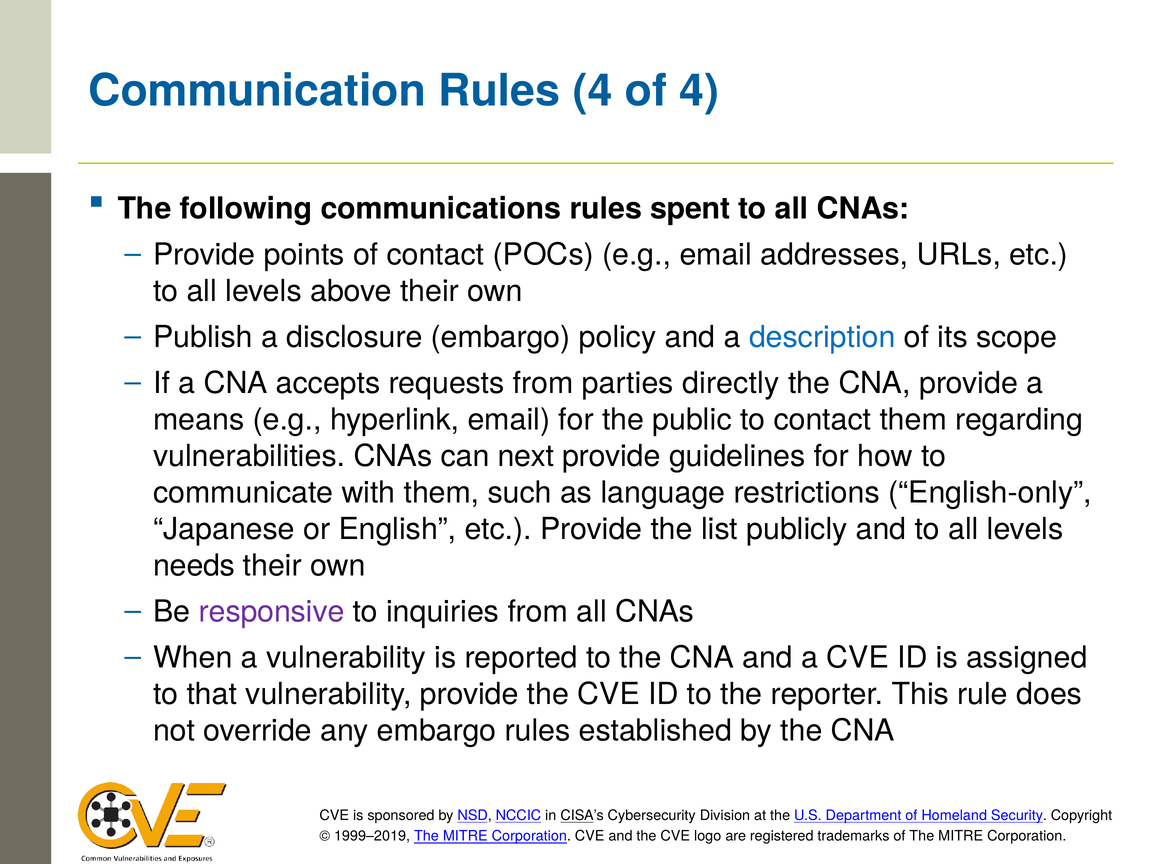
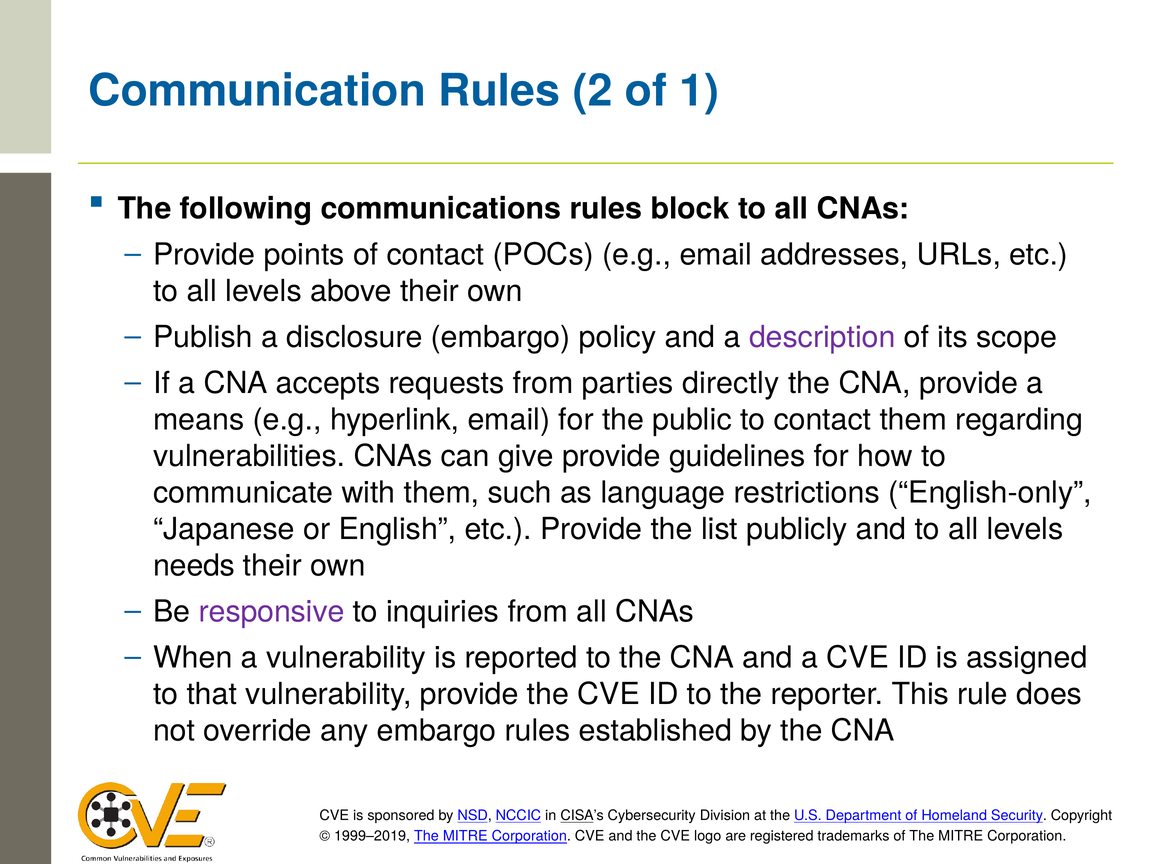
Rules 4: 4 -> 2 (593, 91)
of 4: 4 -> 1 (699, 91)
spent: spent -> block (690, 209)
description colour: blue -> purple (822, 337)
next: next -> give (526, 456)
